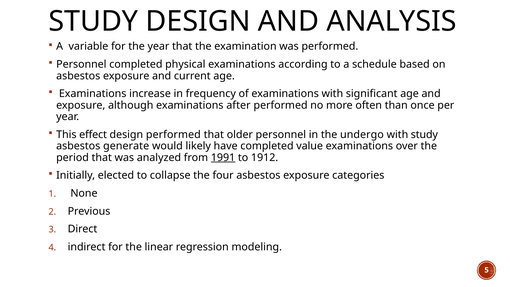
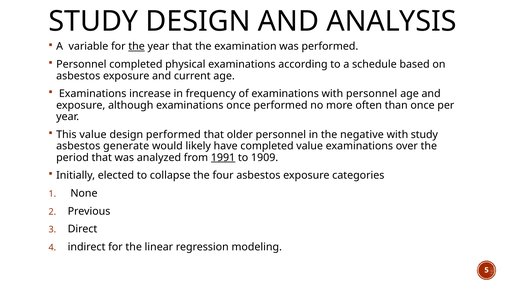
the underline: none -> present (137, 46)
with significant: significant -> personnel (372, 94)
examinations after: after -> once (238, 105)
This effect: effect -> value (93, 135)
undergo: undergo -> negative (362, 135)
1912: 1912 -> 1909 (265, 157)
